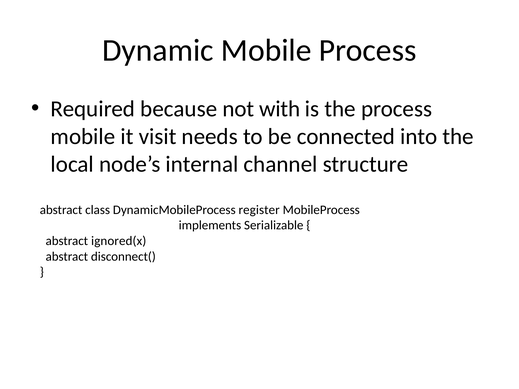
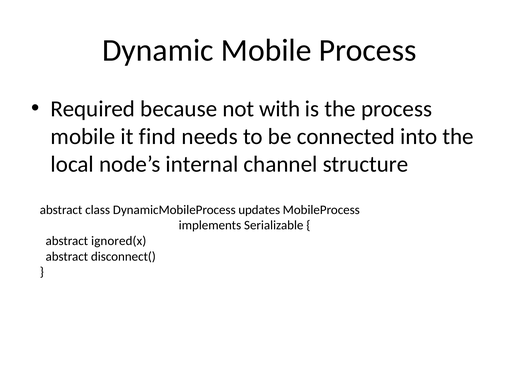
visit: visit -> find (157, 137)
register: register -> updates (259, 210)
